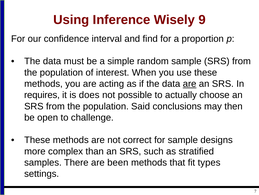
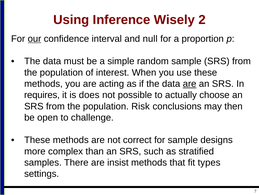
9: 9 -> 2 (202, 20)
our underline: none -> present (34, 39)
find: find -> null (150, 39)
Said: Said -> Risk (141, 106)
been: been -> insist (118, 162)
